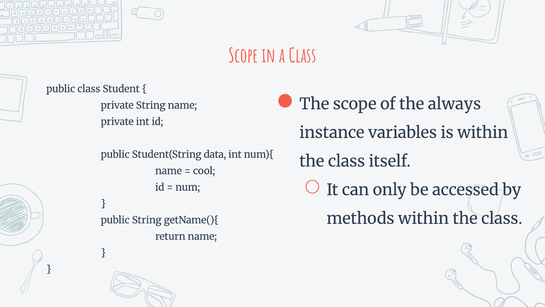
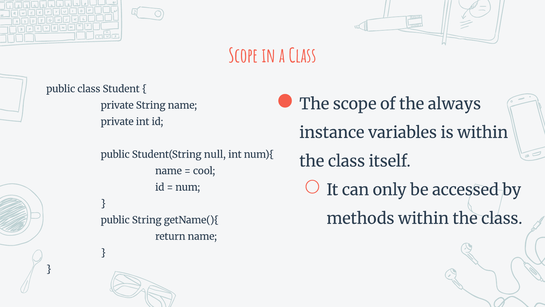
data: data -> null (215, 154)
